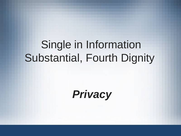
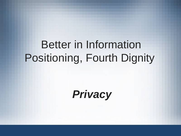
Single: Single -> Better (56, 45)
Substantial: Substantial -> Positioning (54, 58)
